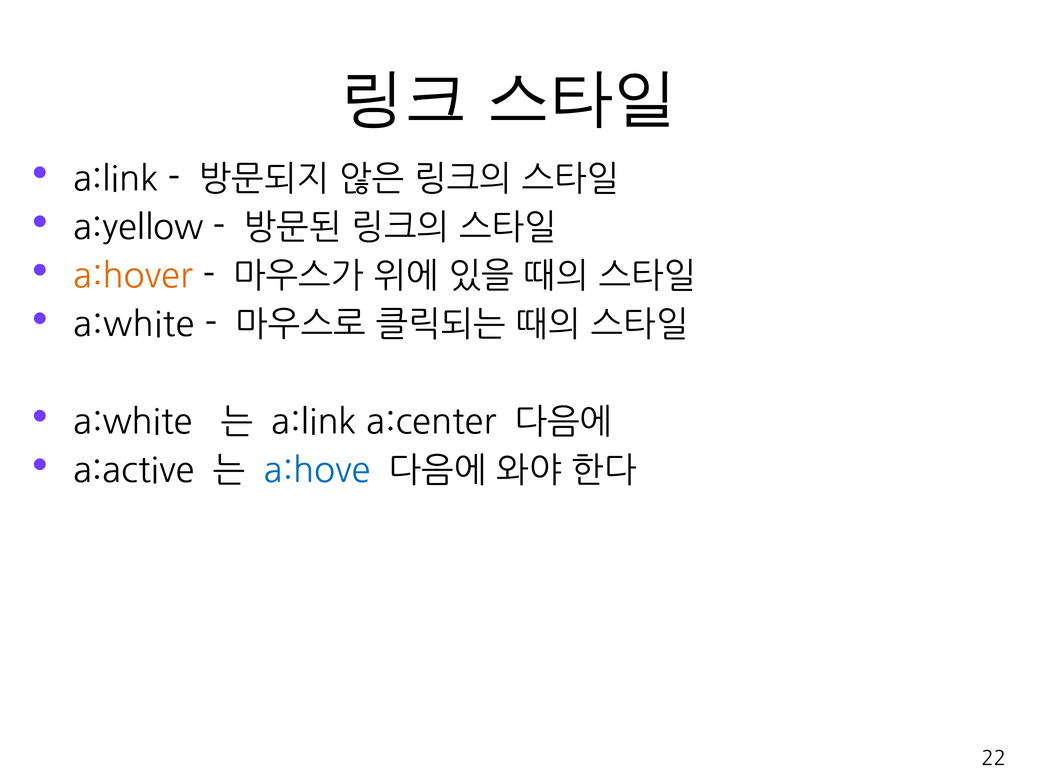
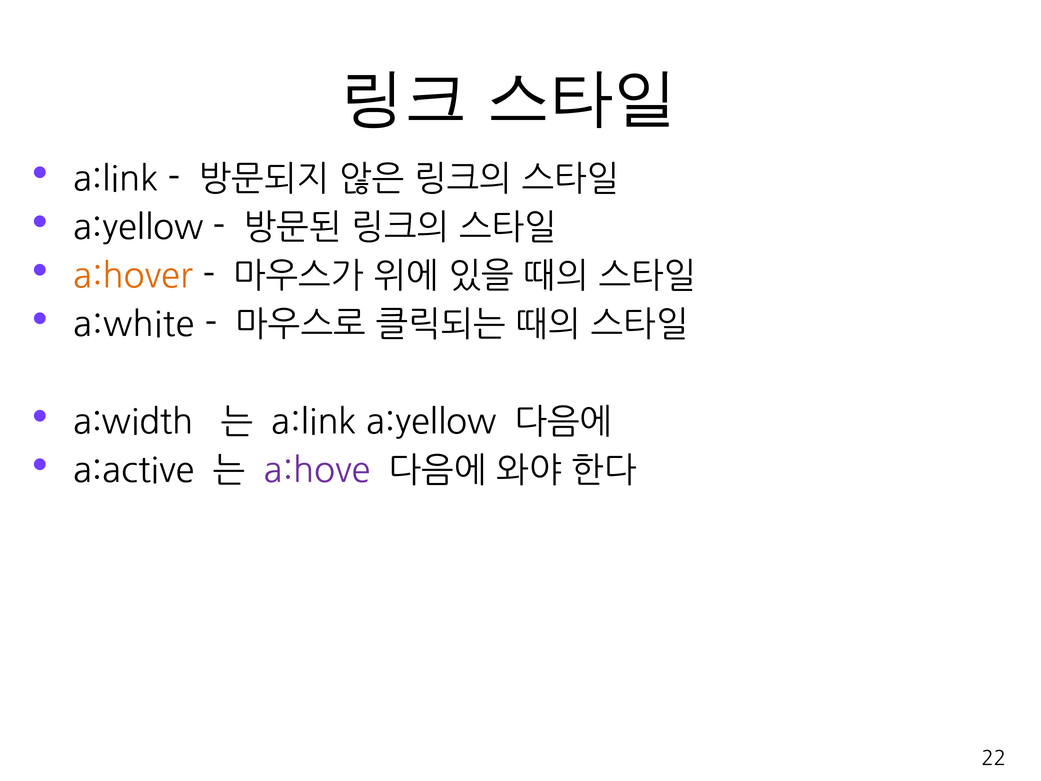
a:white: a:white -> a:width (133, 422)
a:link a:center: a:center -> a:yellow (431, 422)
a:hove colour: blue -> purple (317, 471)
